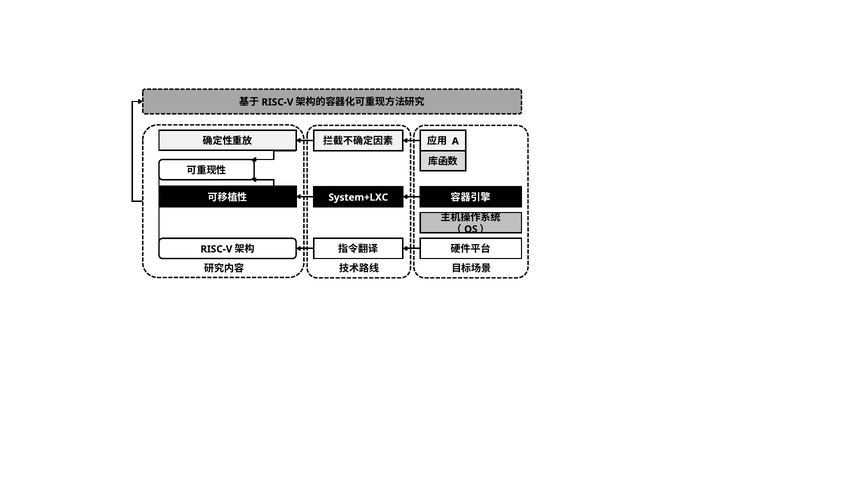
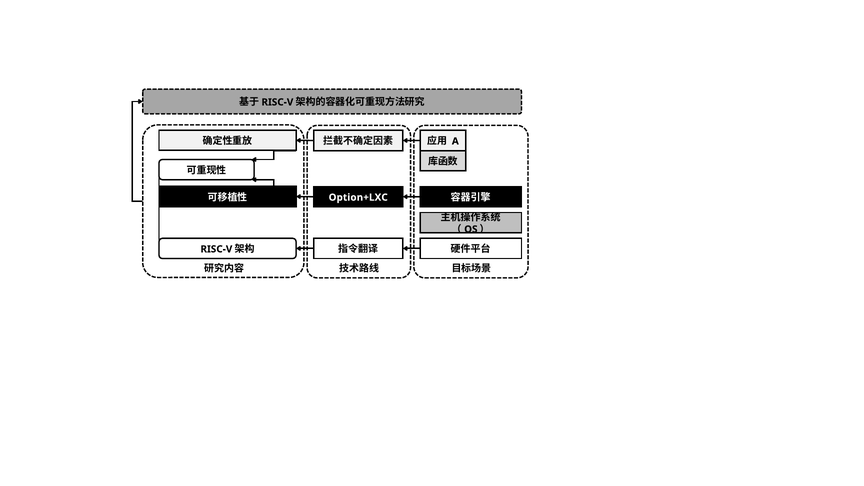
System+LXC: System+LXC -> Option+LXC (358, 197)
